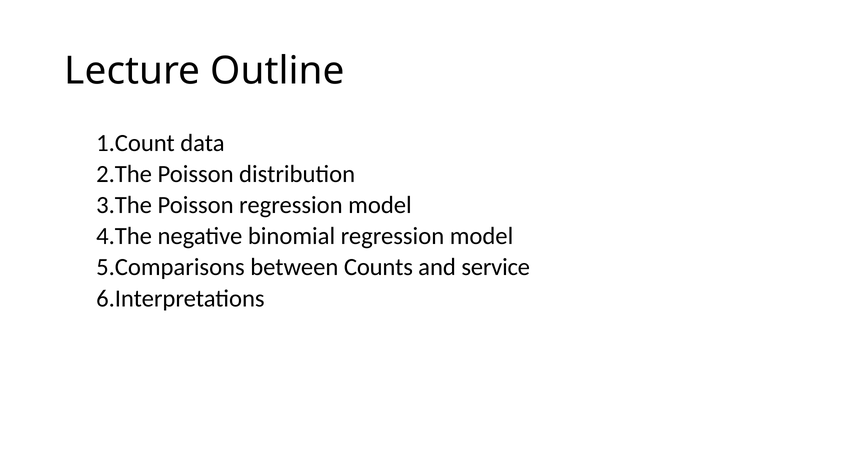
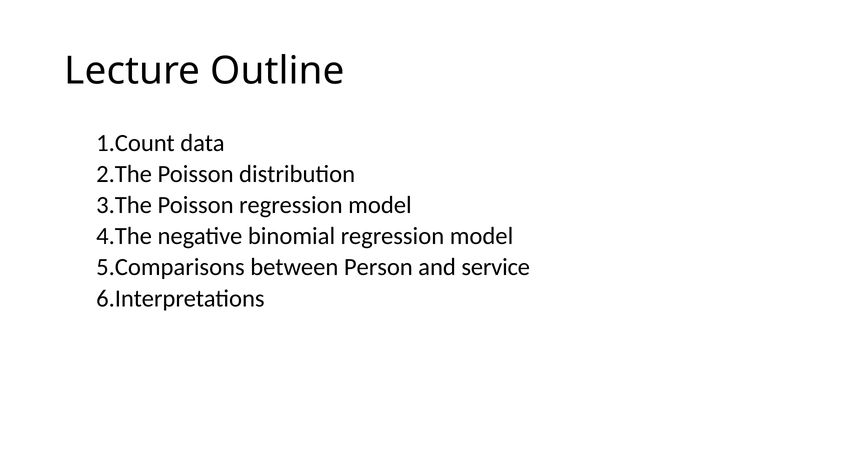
Counts: Counts -> Person (378, 267)
